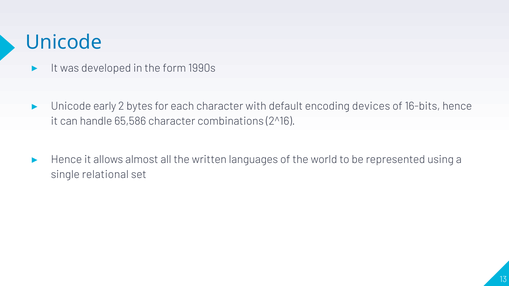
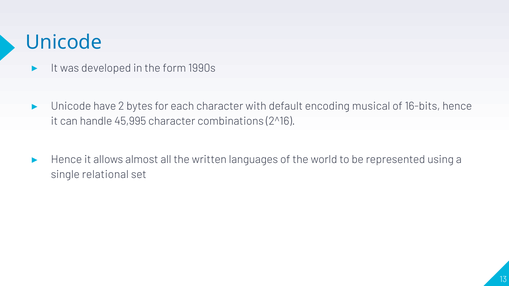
early: early -> have (105, 106)
devices: devices -> musical (371, 106)
65,586: 65,586 -> 45,995 (130, 121)
